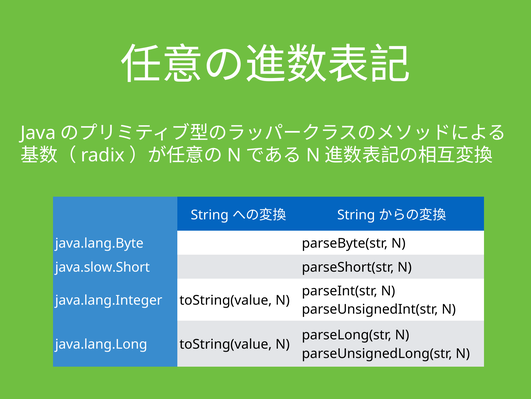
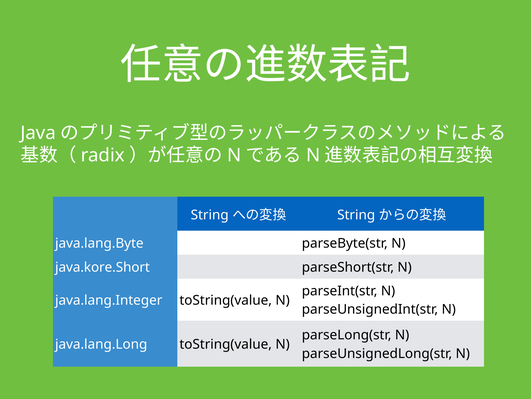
java.slow.Short: java.slow.Short -> java.kore.Short (102, 267)
